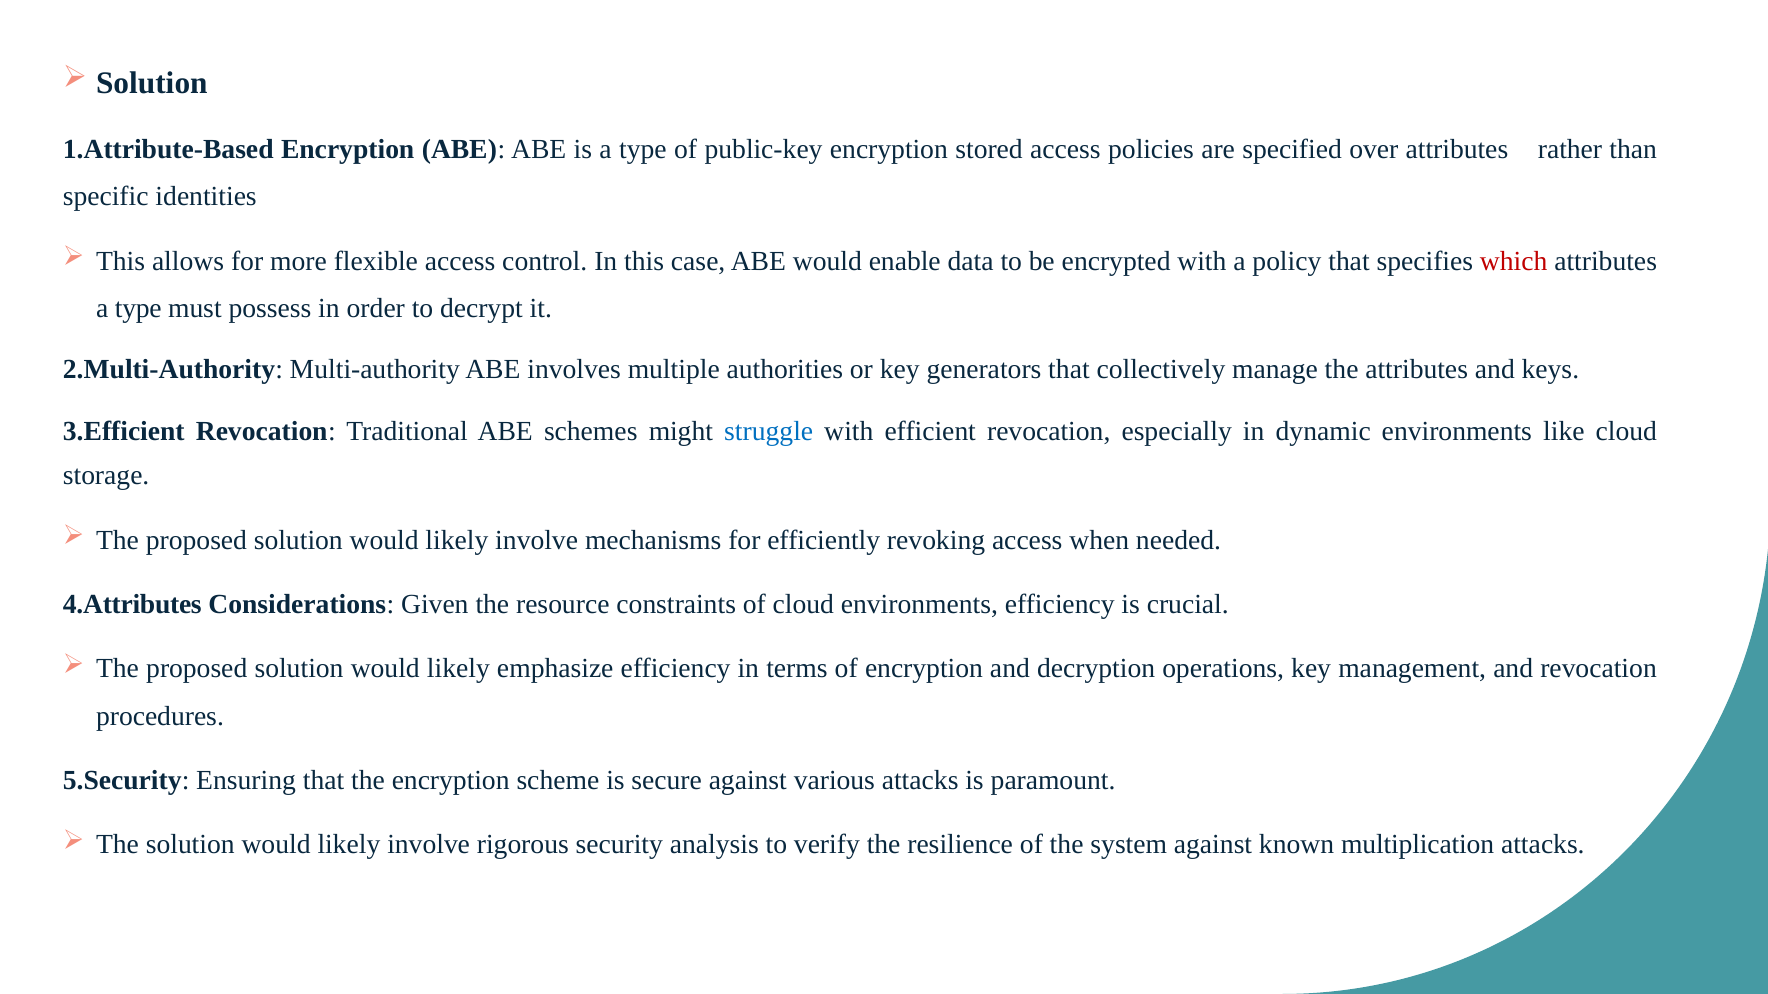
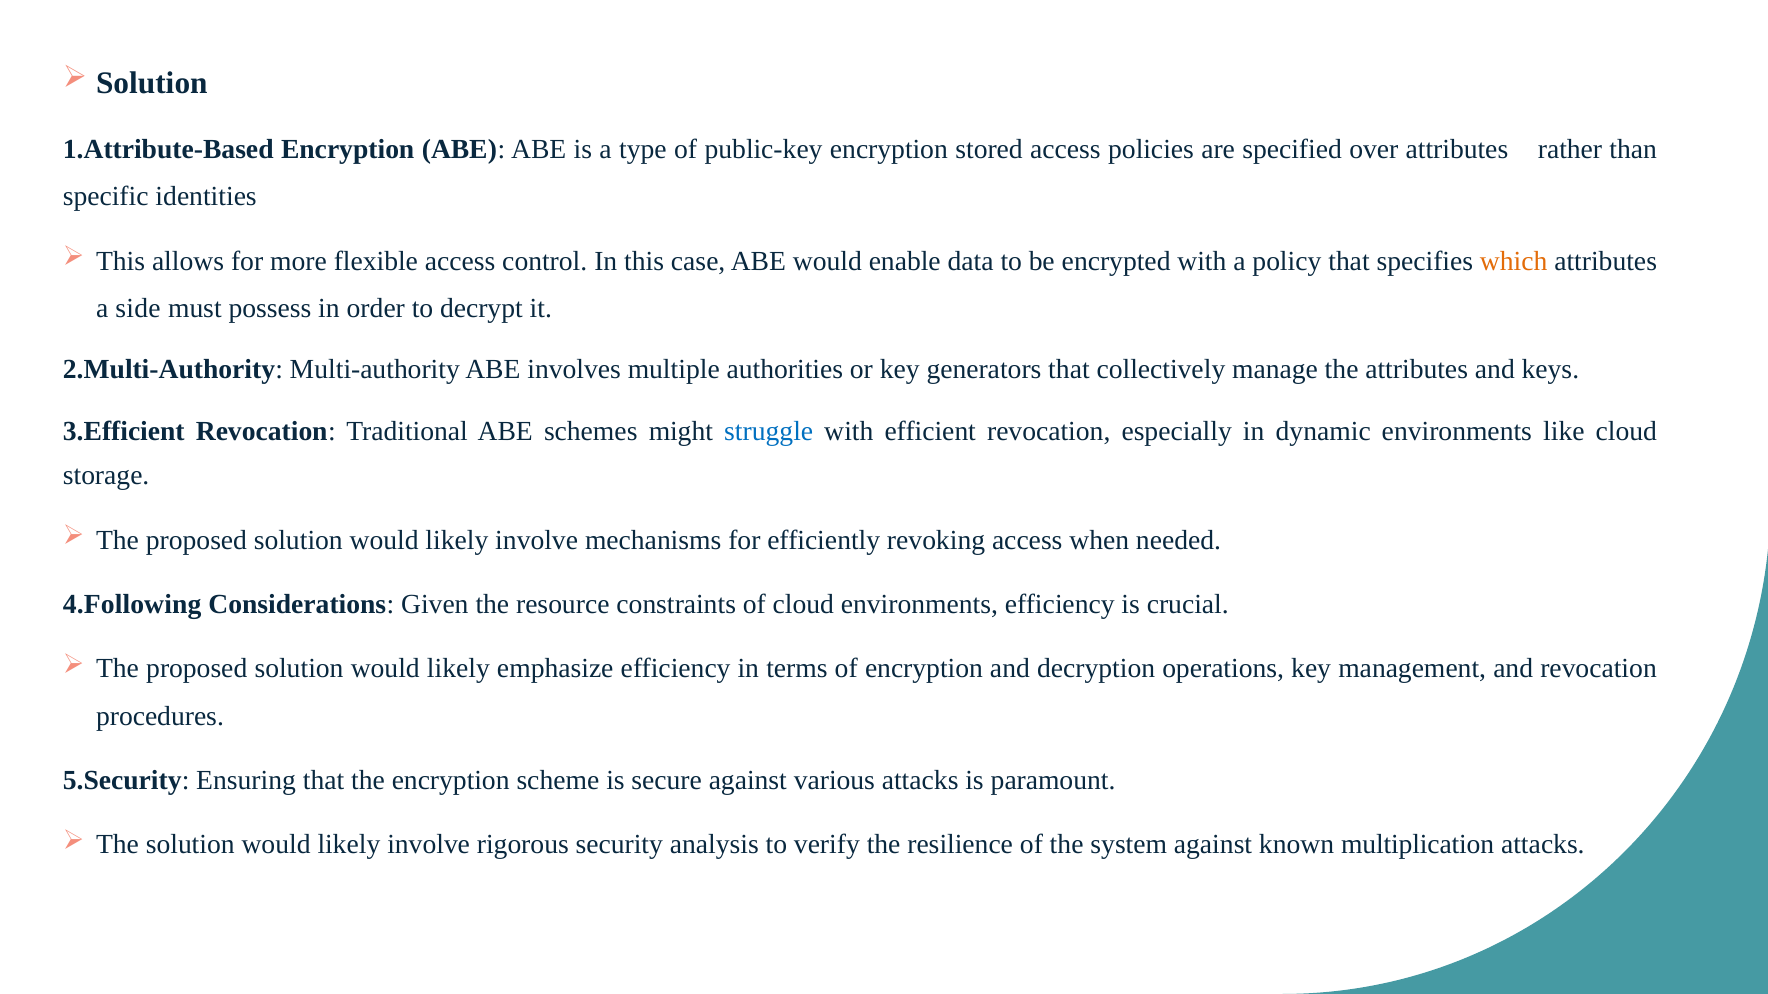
which colour: red -> orange (1514, 261)
type: type -> side (138, 309)
4.Attributes: 4.Attributes -> 4.Following (132, 605)
